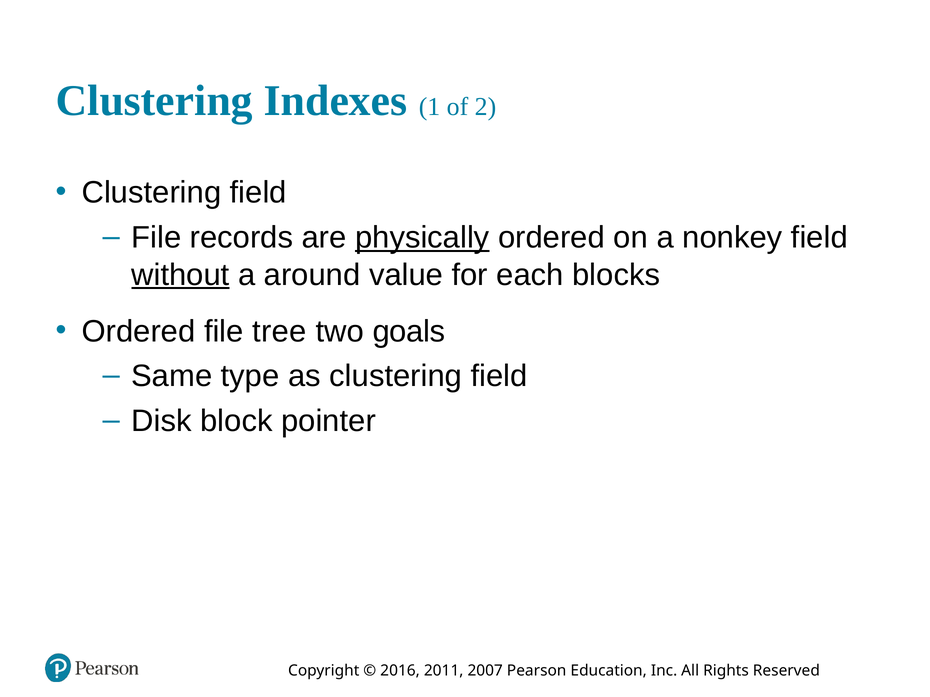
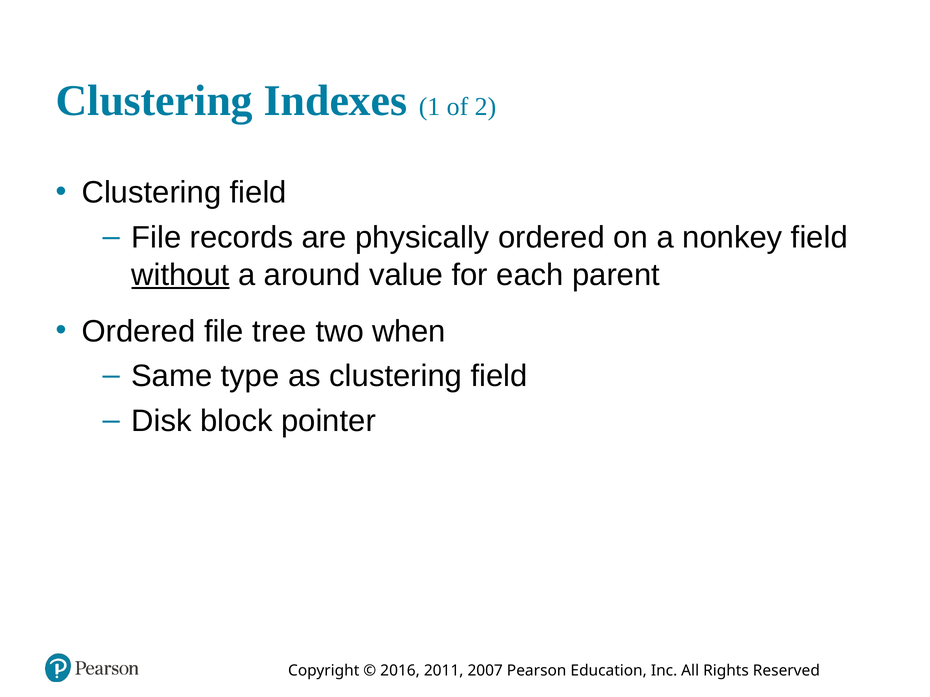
physically underline: present -> none (422, 238)
blocks: blocks -> parent (616, 275)
goals: goals -> when (409, 332)
